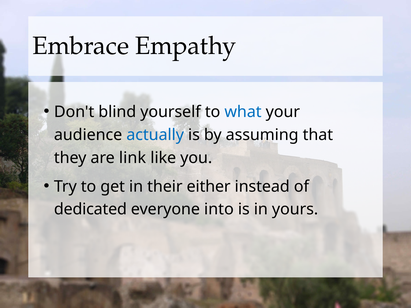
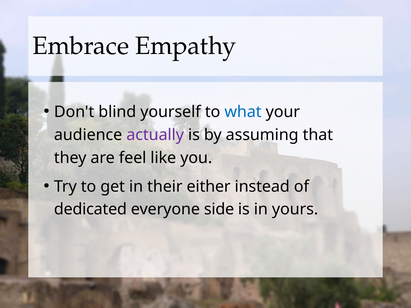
actually colour: blue -> purple (155, 135)
link: link -> feel (133, 158)
into: into -> side (219, 210)
